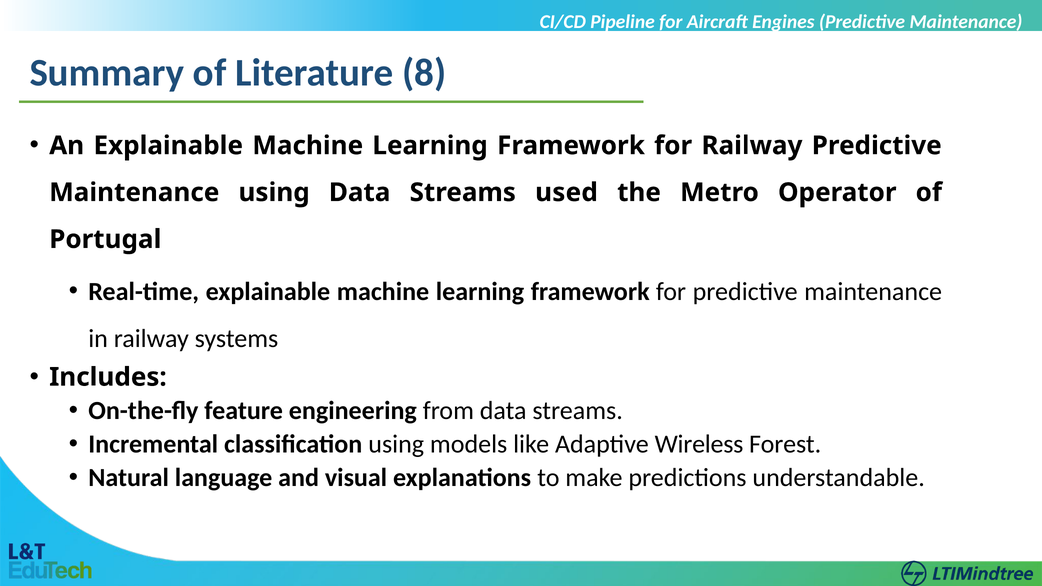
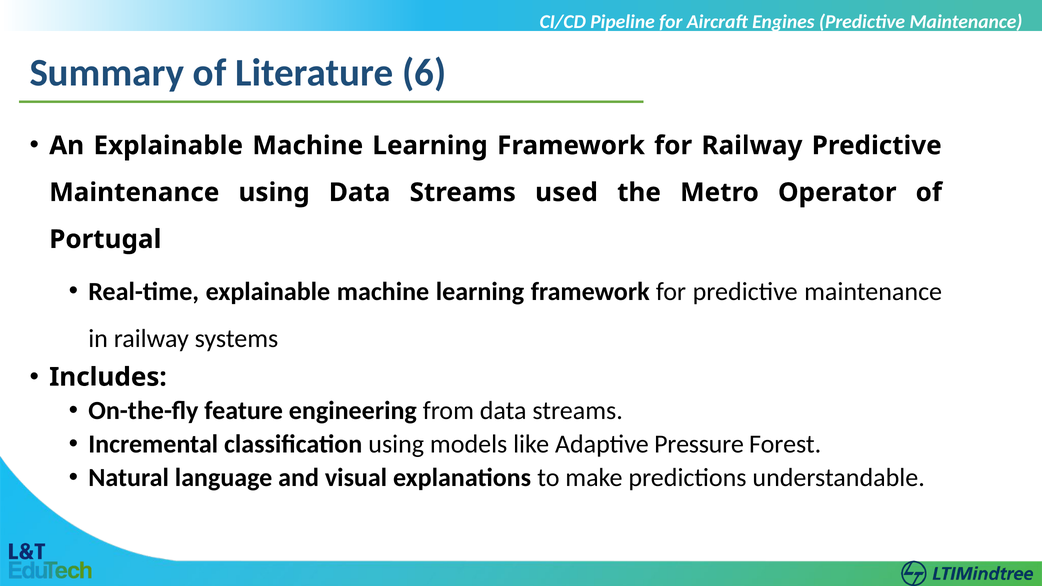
8: 8 -> 6 (424, 73)
Wireless: Wireless -> Pressure (699, 444)
